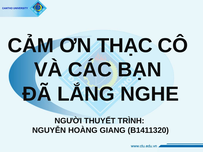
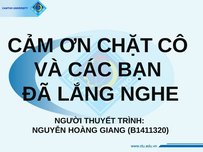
THẠC: THẠC -> CHẶT (125, 46)
